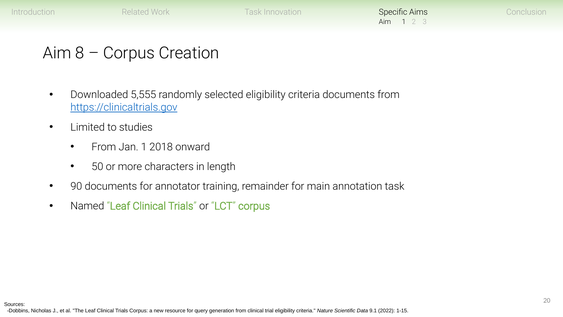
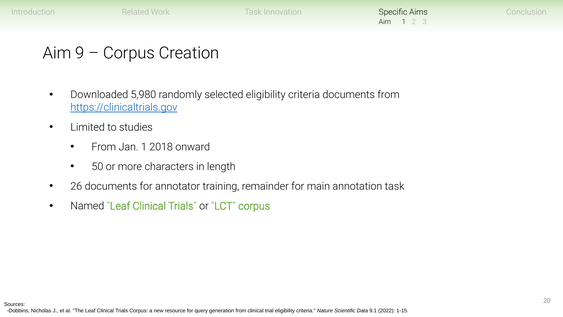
8: 8 -> 9 (80, 53)
5,555: 5,555 -> 5,980 (143, 95)
90: 90 -> 26 (76, 186)
